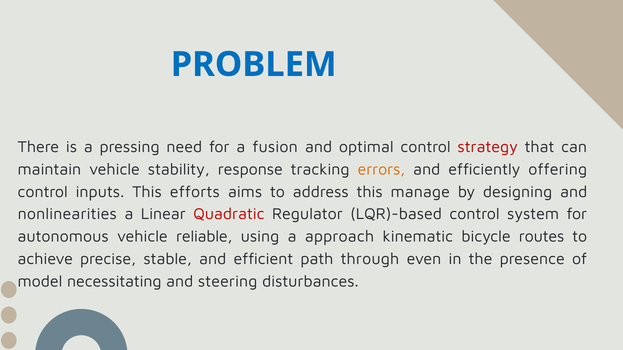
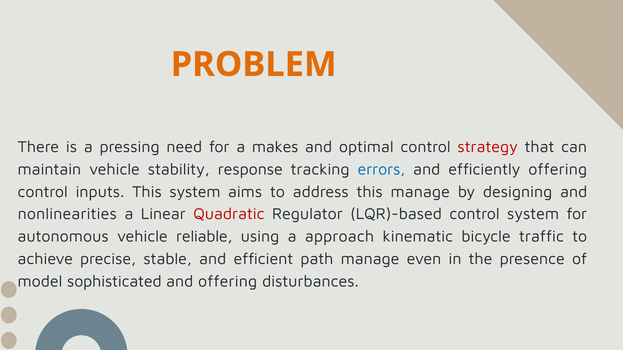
PROBLEM colour: blue -> orange (254, 65)
fusion: fusion -> makes (275, 147)
errors colour: orange -> blue (381, 170)
This efforts: efforts -> system (195, 192)
routes: routes -> traffic (541, 237)
path through: through -> manage (370, 259)
necessitating: necessitating -> sophisticated (114, 282)
and steering: steering -> offering (228, 282)
